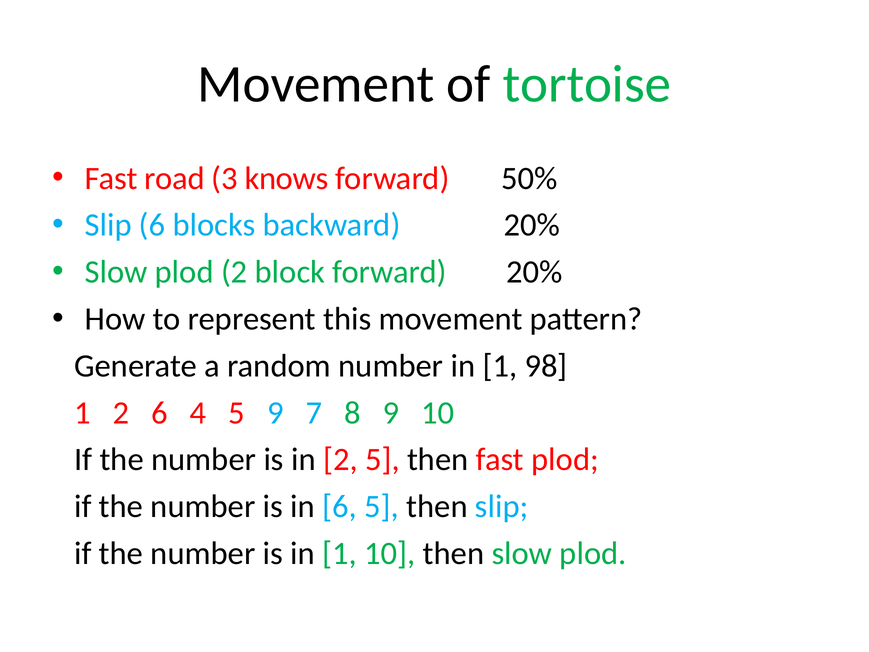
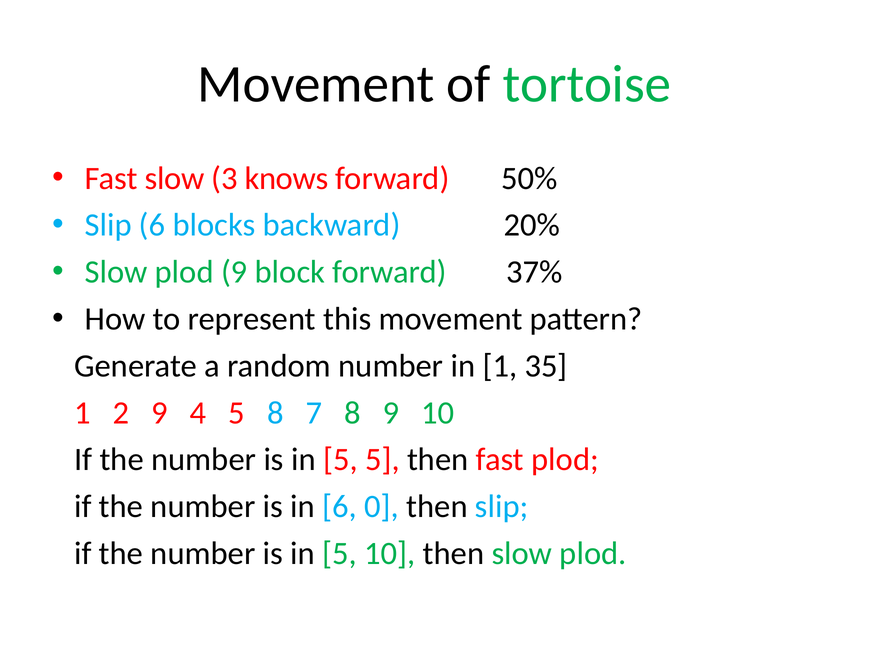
Fast road: road -> slow (175, 178)
plod 2: 2 -> 9 (234, 272)
forward 20%: 20% -> 37% (534, 272)
98: 98 -> 35 (546, 366)
2 6: 6 -> 9 (159, 413)
5 9: 9 -> 8 (275, 413)
2: 2 -> 5 (340, 459)
6 5: 5 -> 0 (382, 506)
1: 1 -> 5 (340, 553)
